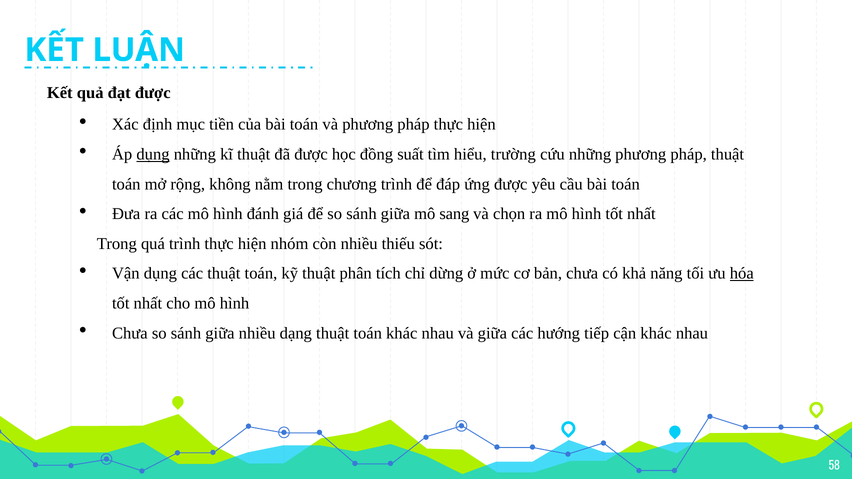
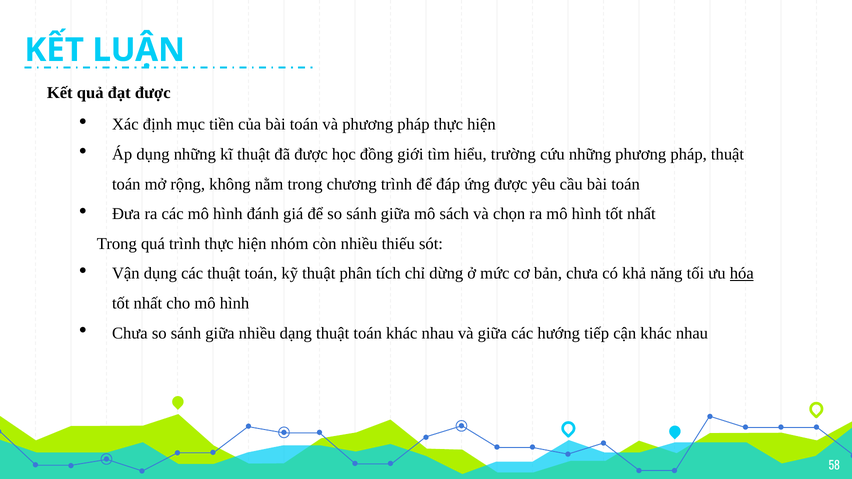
dụng underline: present -> none (153, 154)
suất: suất -> giới (410, 154)
sang: sang -> sách (454, 214)
